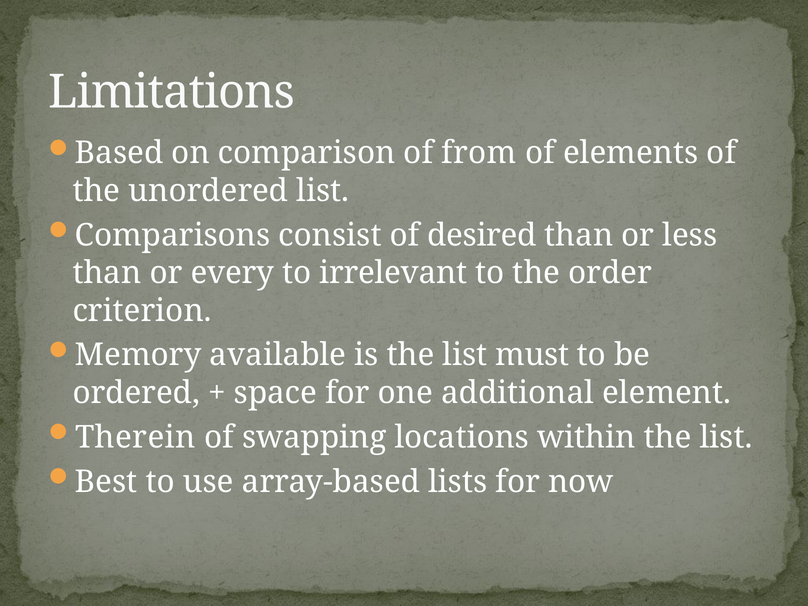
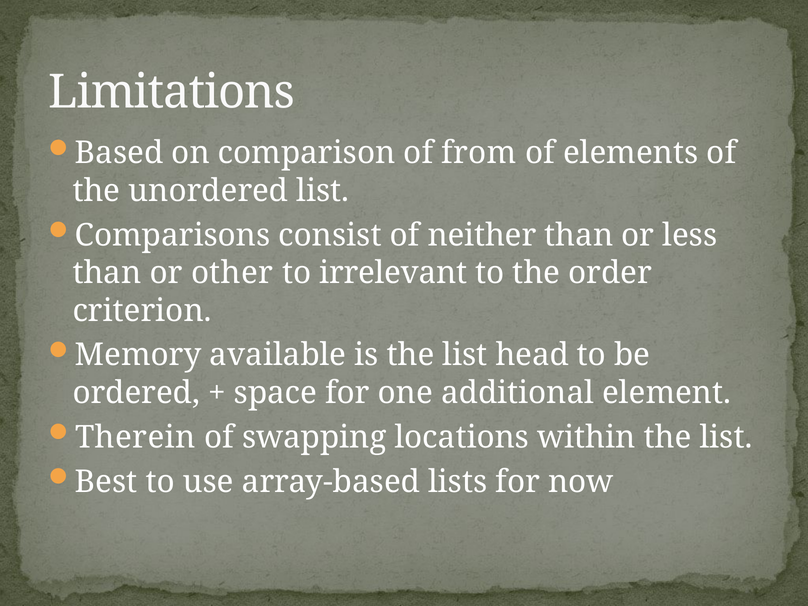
desired: desired -> neither (482, 235)
every: every -> other (232, 273)
must: must -> head (532, 355)
